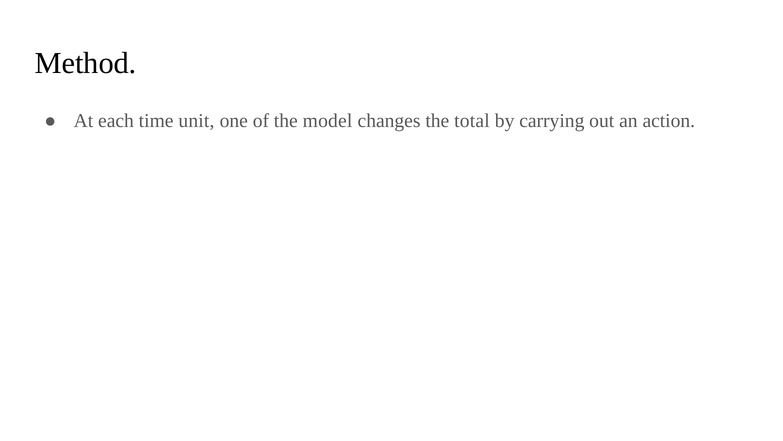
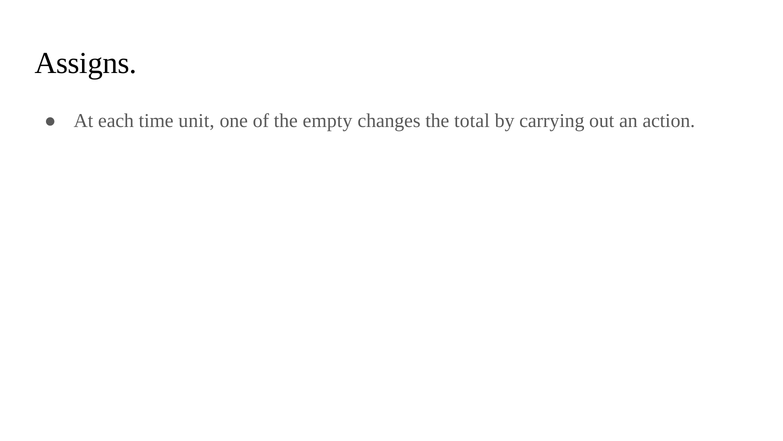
Method: Method -> Assigns (86, 63)
model: model -> empty (328, 121)
